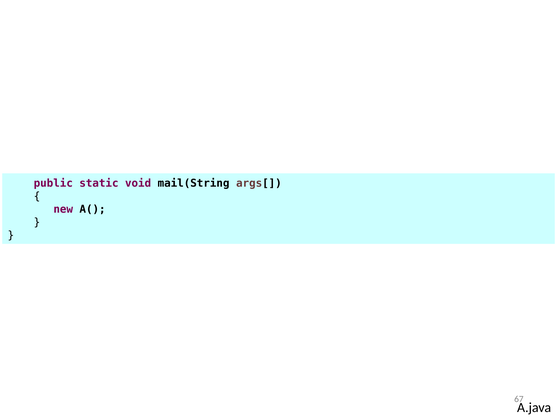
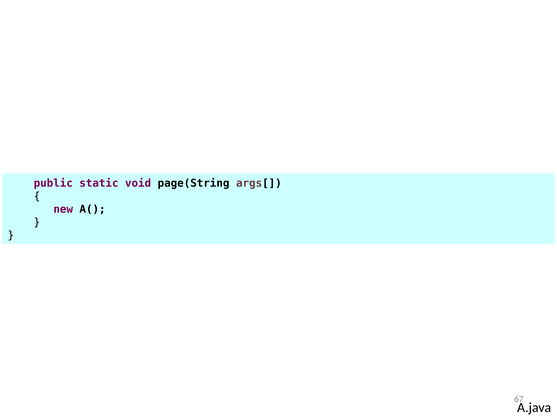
mail(String: mail(String -> page(String (194, 183)
